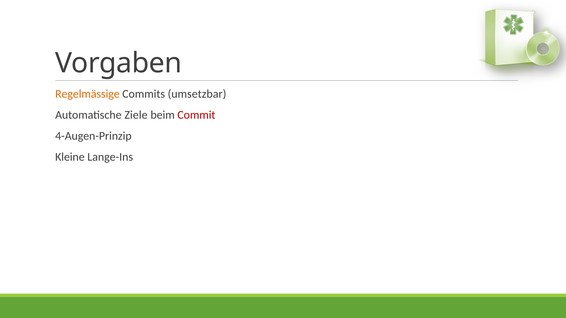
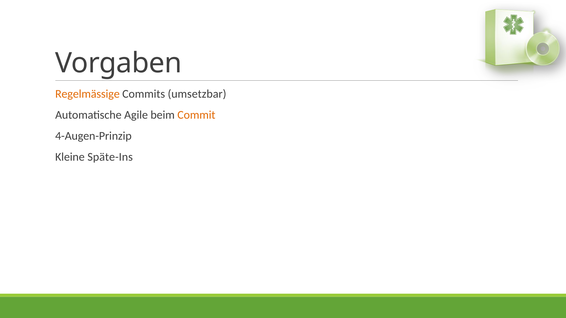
Ziele: Ziele -> Agile (136, 115)
Commit colour: red -> orange (196, 115)
Lange-Ins: Lange-Ins -> Späte-Ins (110, 157)
